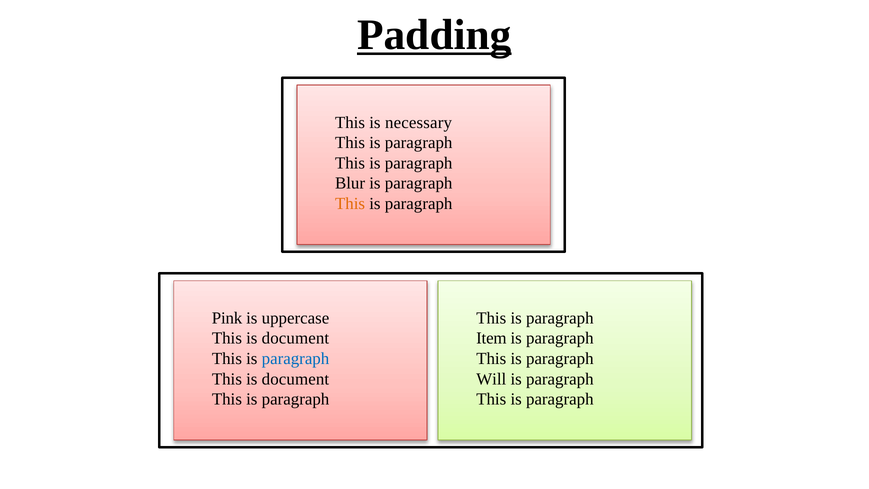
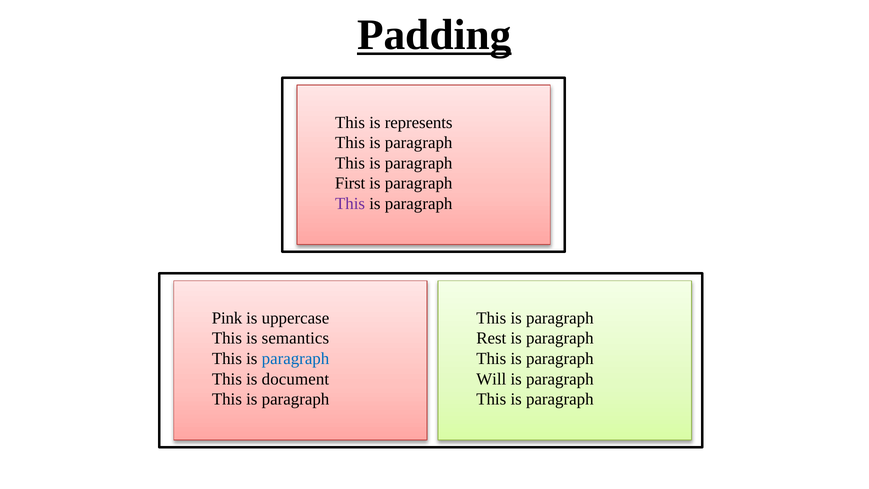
necessary: necessary -> represents (419, 122)
Blur: Blur -> First (350, 183)
This colour: orange -> purple (350, 204)
document: document -> semantics (295, 338)
Item: Item -> Rest (491, 338)
